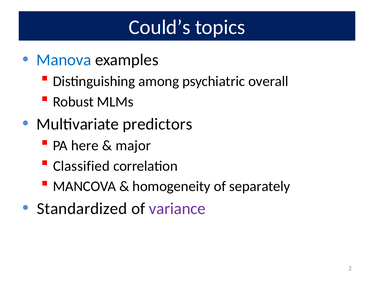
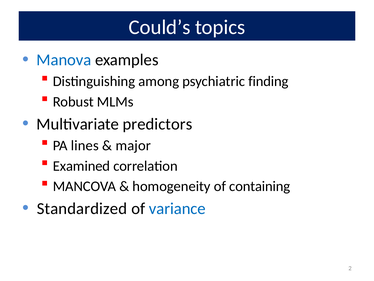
overall: overall -> finding (268, 81)
here: here -> lines (85, 145)
Classified: Classified -> Examined (81, 166)
separately: separately -> containing (260, 186)
variance colour: purple -> blue (177, 208)
